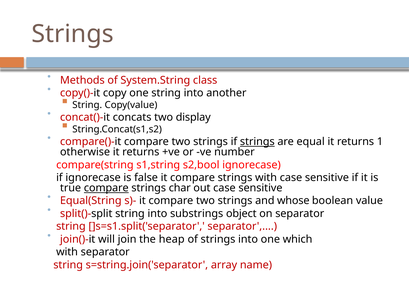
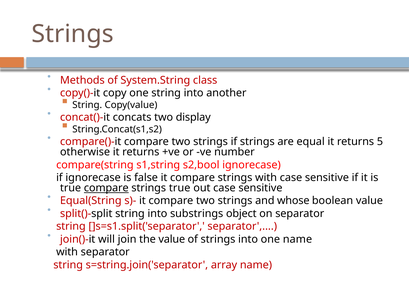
strings underline: present -> none (257, 142)
1: 1 -> 5 (380, 142)
strings char: char -> true (180, 188)
the heap: heap -> value (172, 240)
one which: which -> name (297, 240)
